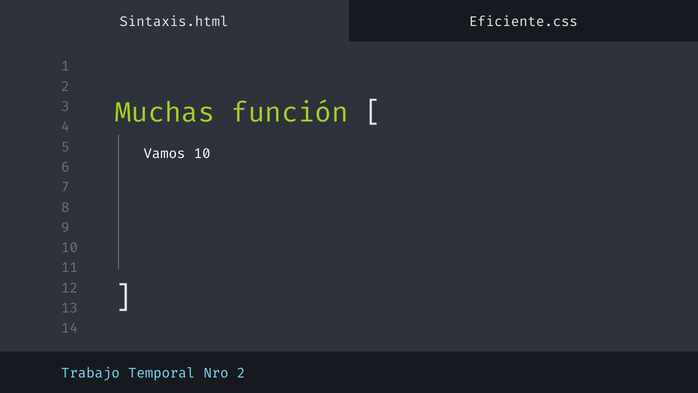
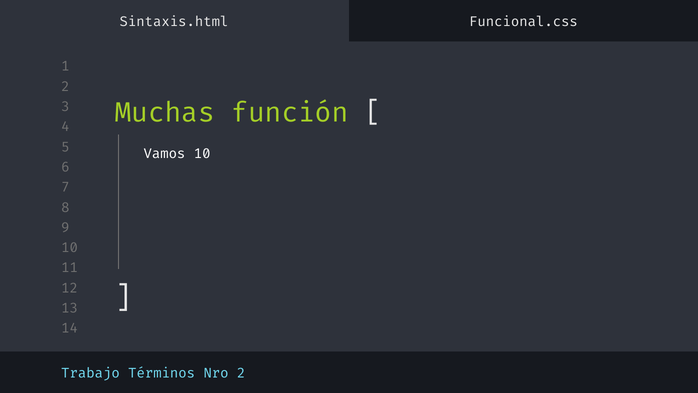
Eficiente.css: Eficiente.css -> Funcional.css (523, 22)
Temporal: Temporal -> Términos (162, 373)
